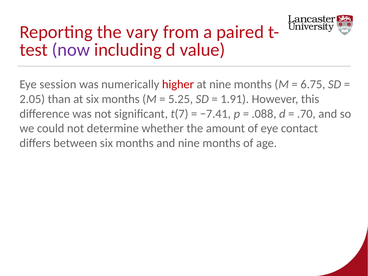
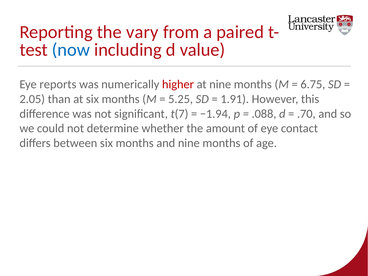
now colour: purple -> blue (71, 50)
session: session -> reports (58, 84)
−7.41: −7.41 -> −1.94 (215, 114)
